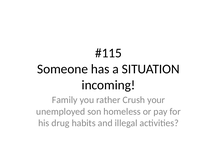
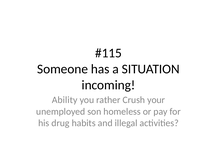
Family: Family -> Ability (65, 100)
